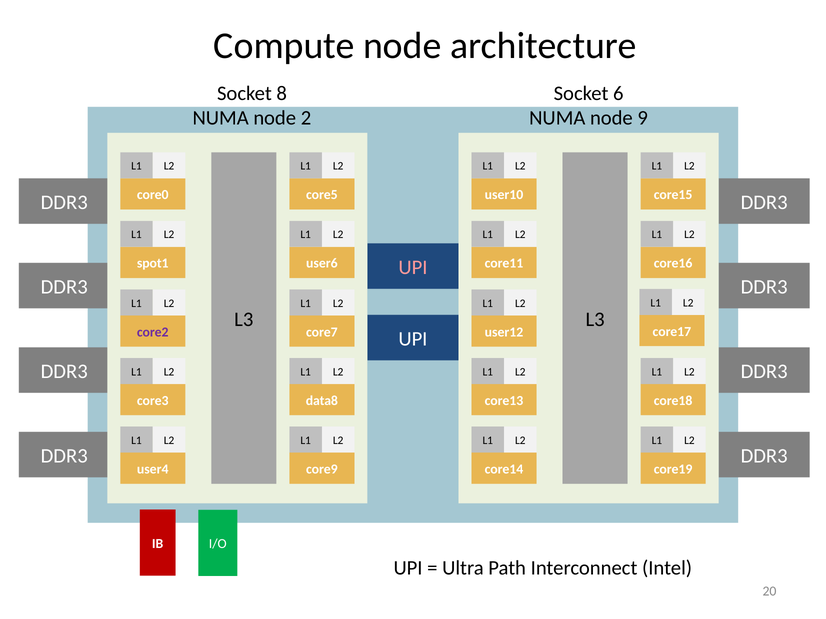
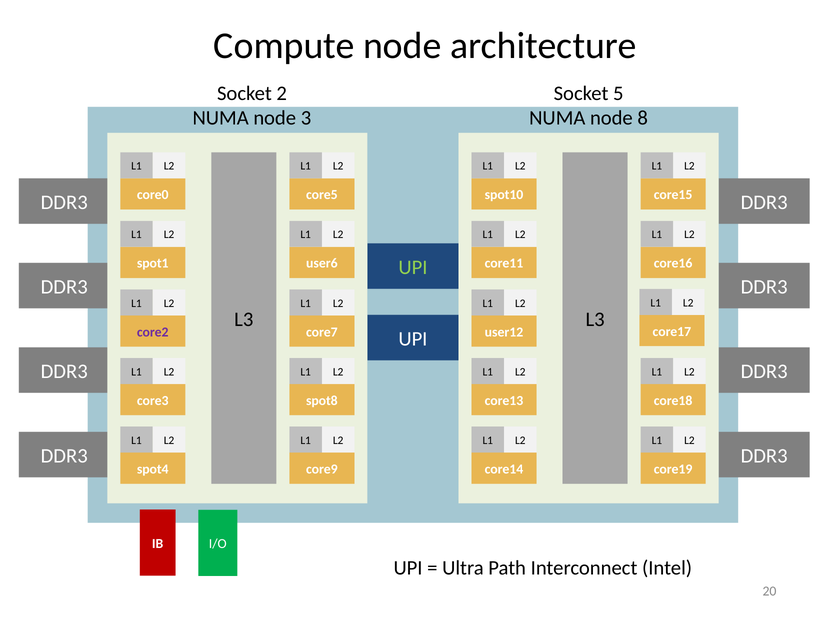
8: 8 -> 2 (282, 93)
6: 6 -> 5 (618, 93)
2: 2 -> 3 (306, 118)
9: 9 -> 8 (643, 118)
user10: user10 -> spot10 (504, 195)
UPI colour: pink -> light green (413, 268)
data8: data8 -> spot8 (322, 401)
user4: user4 -> spot4 (153, 470)
